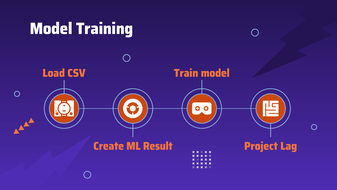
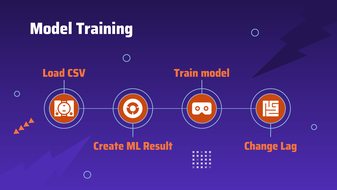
Project: Project -> Change (261, 146)
